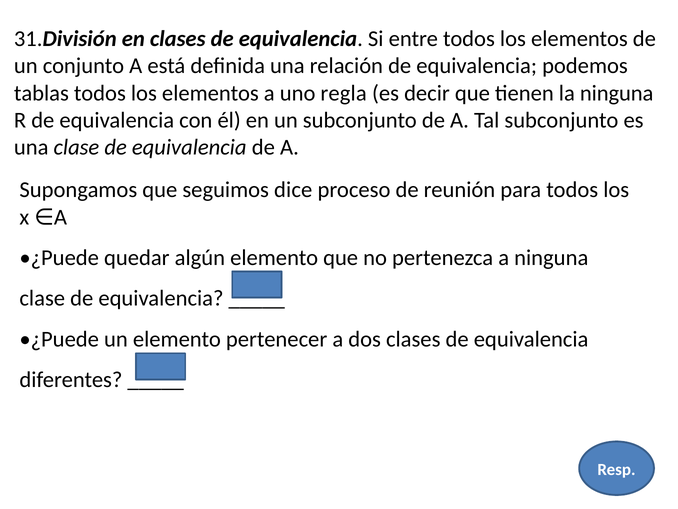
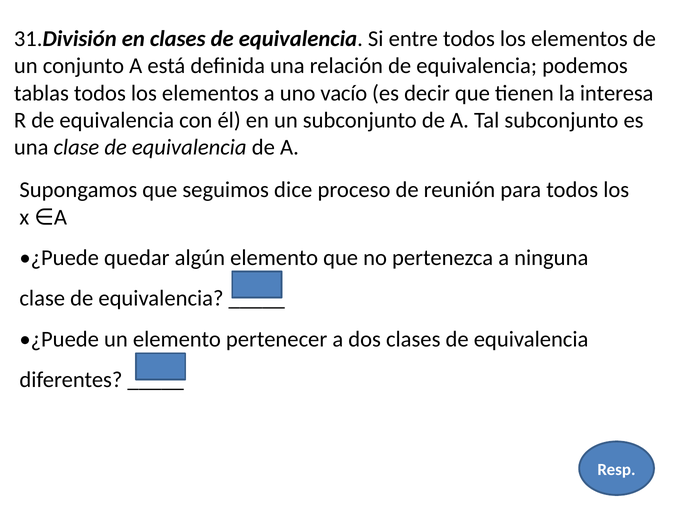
regla: regla -> vacío (344, 93)
la ninguna: ninguna -> interesa (617, 93)
